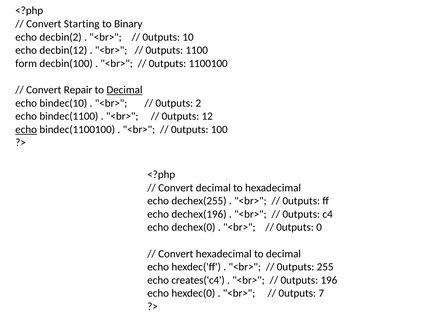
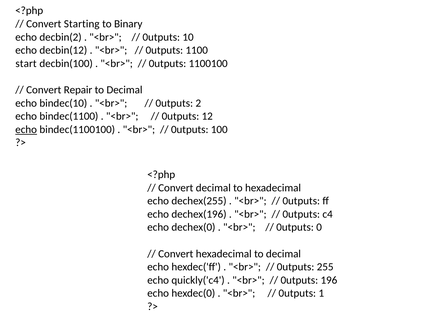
form: form -> start (26, 63)
Decimal underline: present -> none (124, 90)
creates('c4: creates('c4 -> quickly('c4 (198, 280)
7: 7 -> 1 (321, 293)
